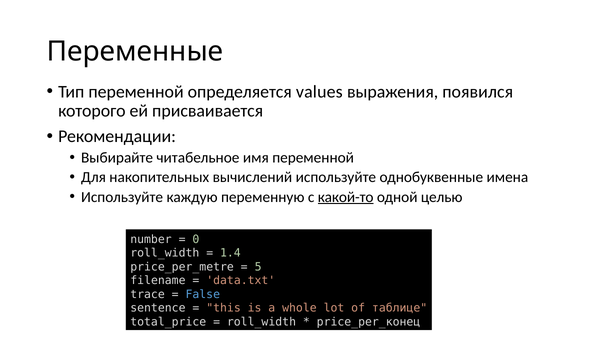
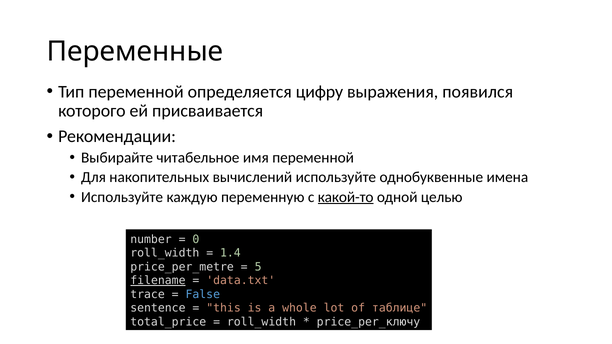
values: values -> цифру (319, 92)
filename underline: none -> present (158, 281)
price_per_конец: price_per_конец -> price_per_ключу (369, 322)
